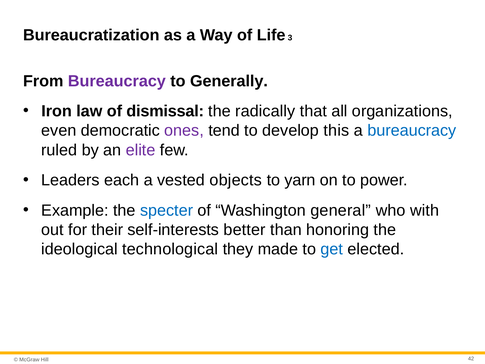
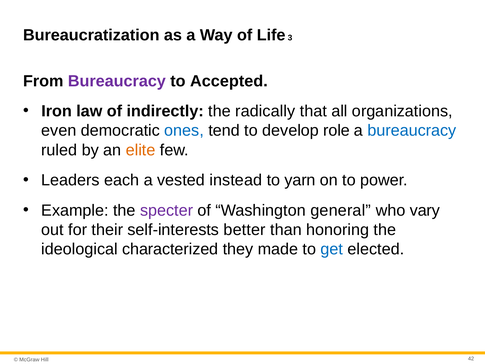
Generally: Generally -> Accepted (229, 81)
dismissal: dismissal -> indirectly (165, 111)
ones colour: purple -> blue (184, 131)
this: this -> role (337, 131)
elite colour: purple -> orange (141, 150)
objects: objects -> instead (236, 180)
specter colour: blue -> purple (167, 210)
with: with -> vary (425, 210)
technological: technological -> characterized (170, 249)
